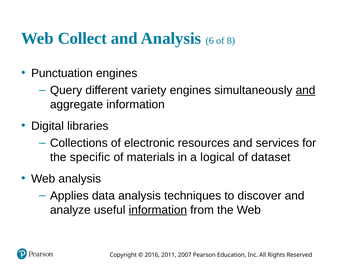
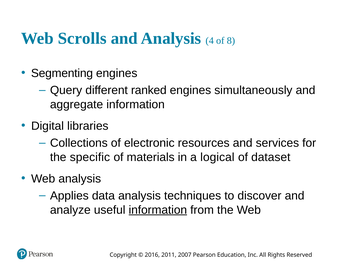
Collect: Collect -> Scrolls (82, 38)
6: 6 -> 4 (210, 41)
Punctuation: Punctuation -> Segmenting (62, 73)
variety: variety -> ranked (149, 91)
and underline: present -> none (306, 91)
